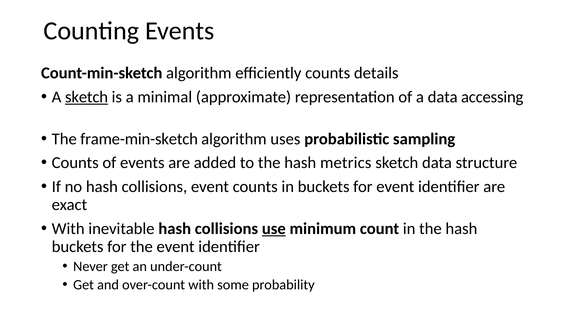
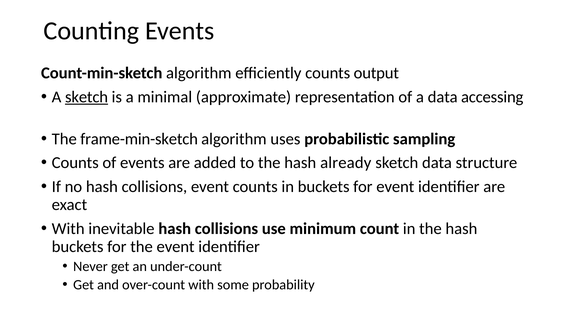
details: details -> output (376, 73)
metrics: metrics -> already (346, 163)
use underline: present -> none (274, 229)
